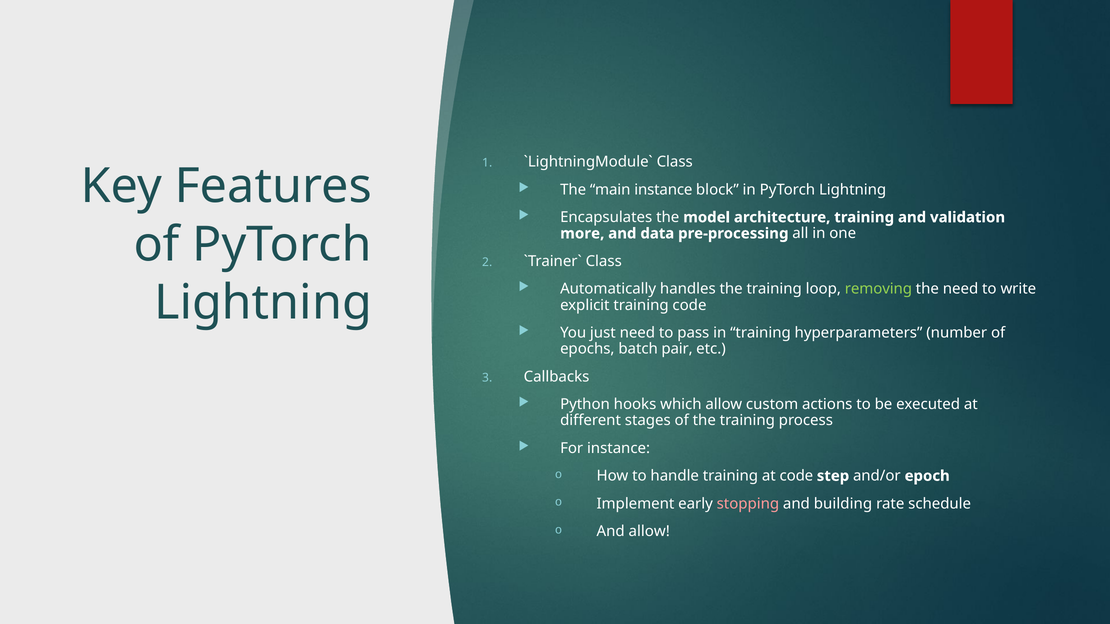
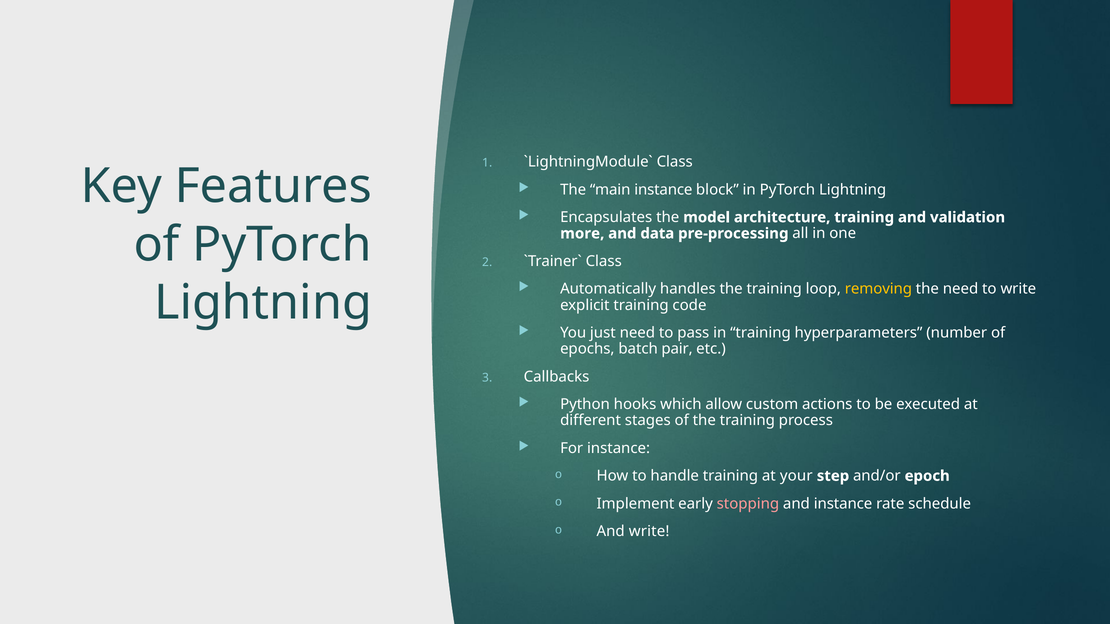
removing colour: light green -> yellow (878, 289)
at code: code -> your (796, 476)
and building: building -> instance (843, 504)
And allow: allow -> write (649, 532)
